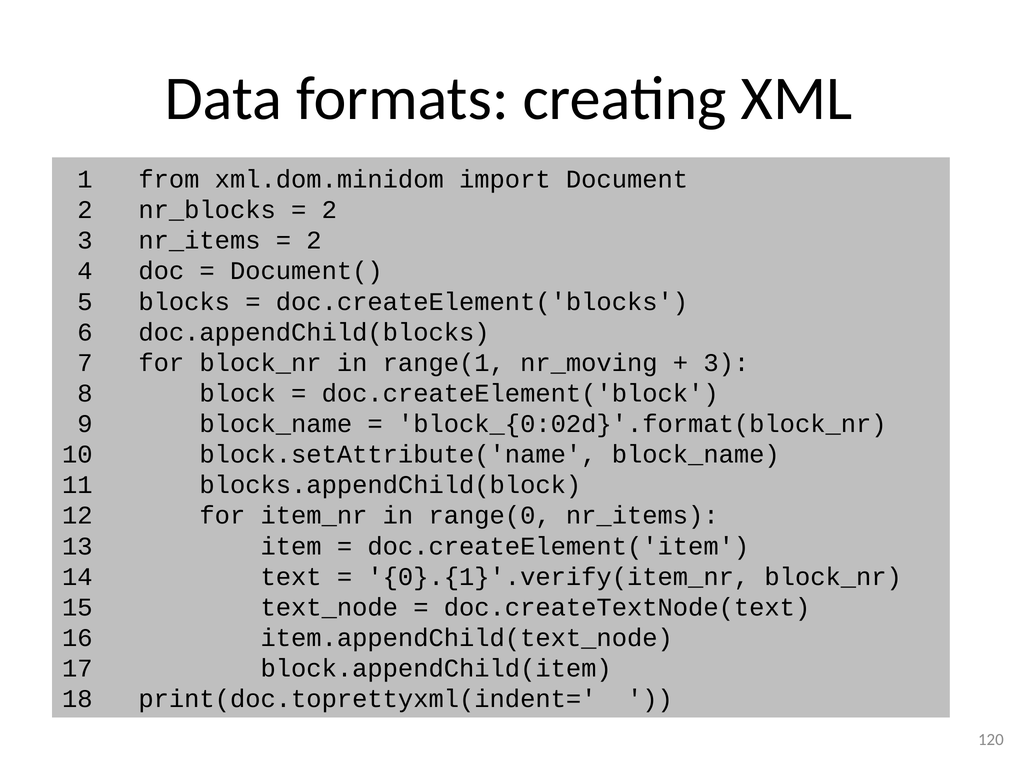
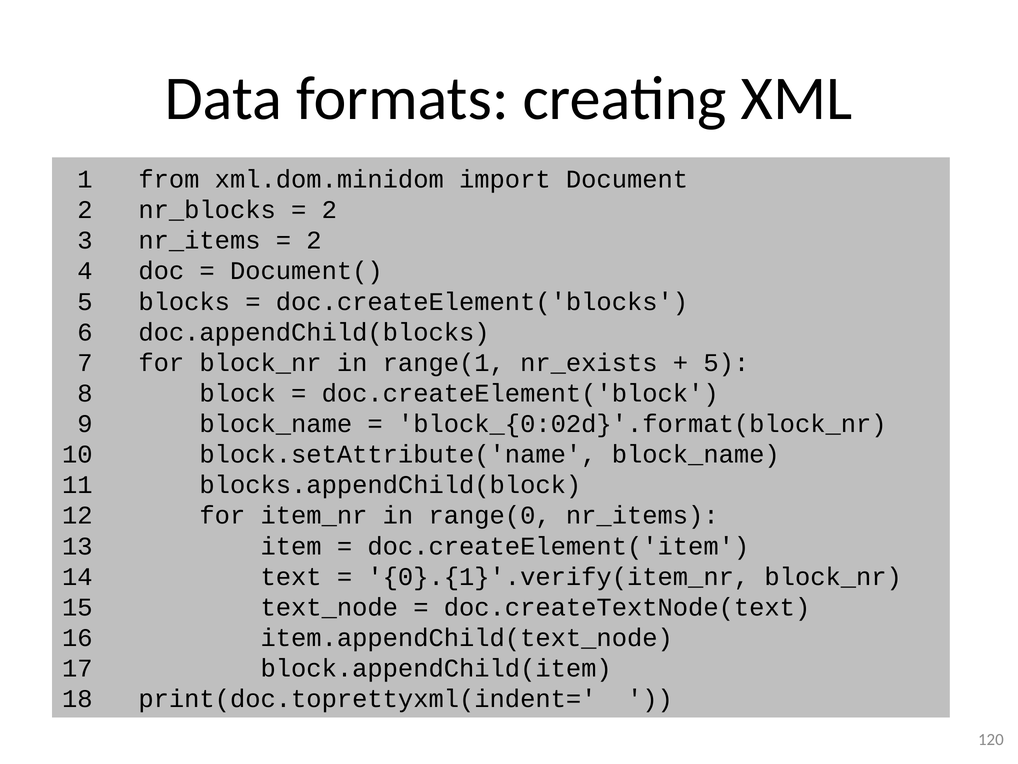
nr_moving: nr_moving -> nr_exists (589, 363)
3: 3 -> 5 (726, 363)
